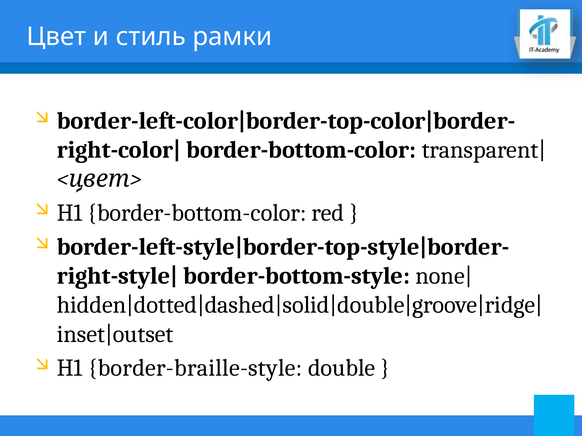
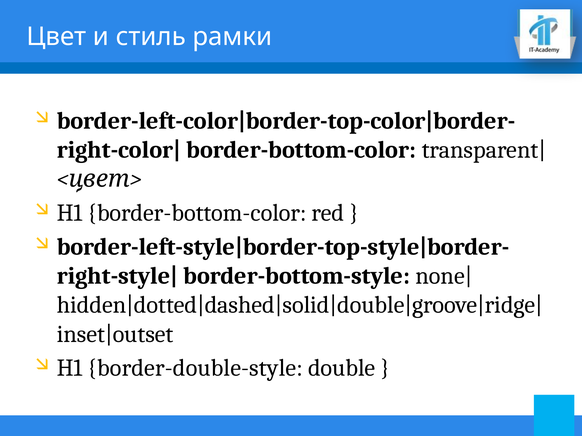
border-braille-style: border-braille-style -> border-double-style (195, 368)
